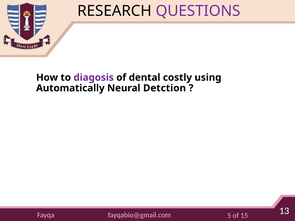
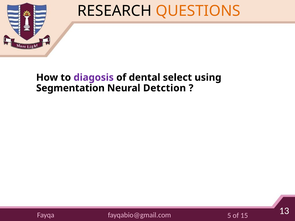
QUESTIONS colour: purple -> orange (198, 11)
costly: costly -> select (177, 78)
Automatically: Automatically -> Segmentation (70, 88)
